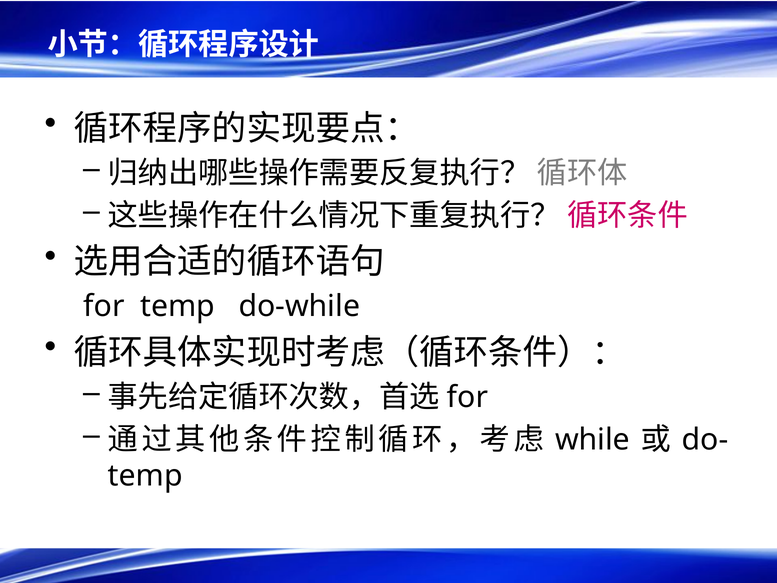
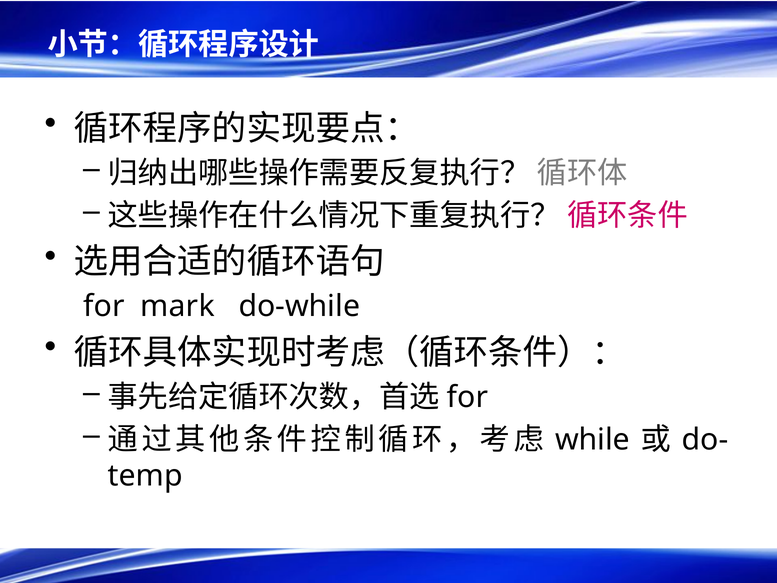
for temp: temp -> mark (177, 306)
